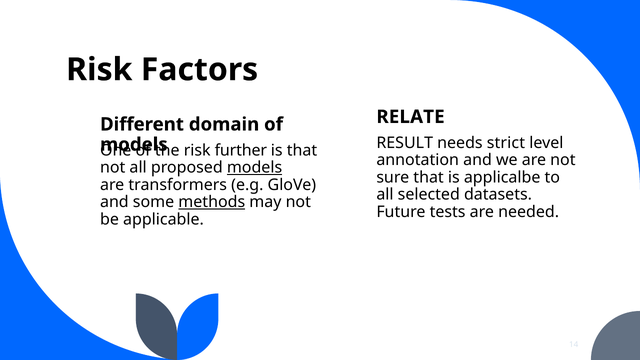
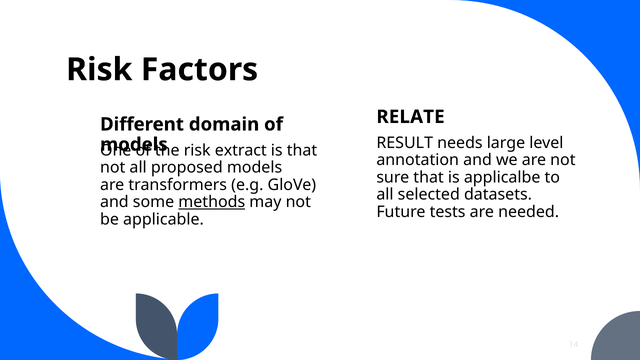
strict: strict -> large (506, 143)
further: further -> extract (241, 150)
models underline: present -> none (255, 168)
